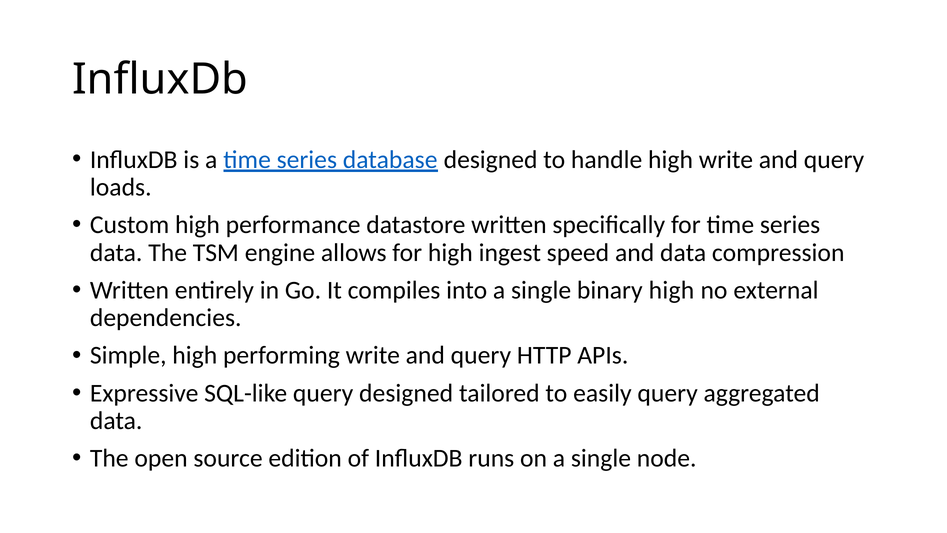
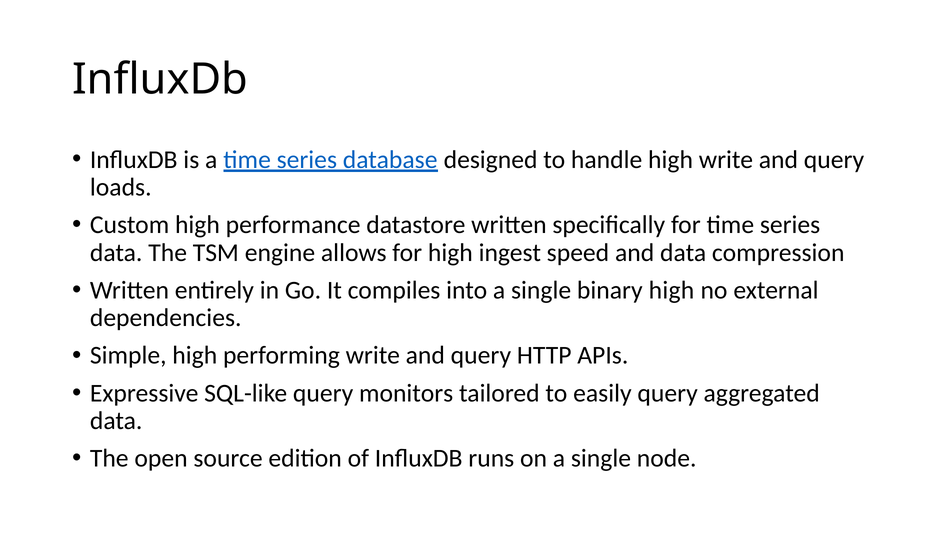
query designed: designed -> monitors (406, 393)
